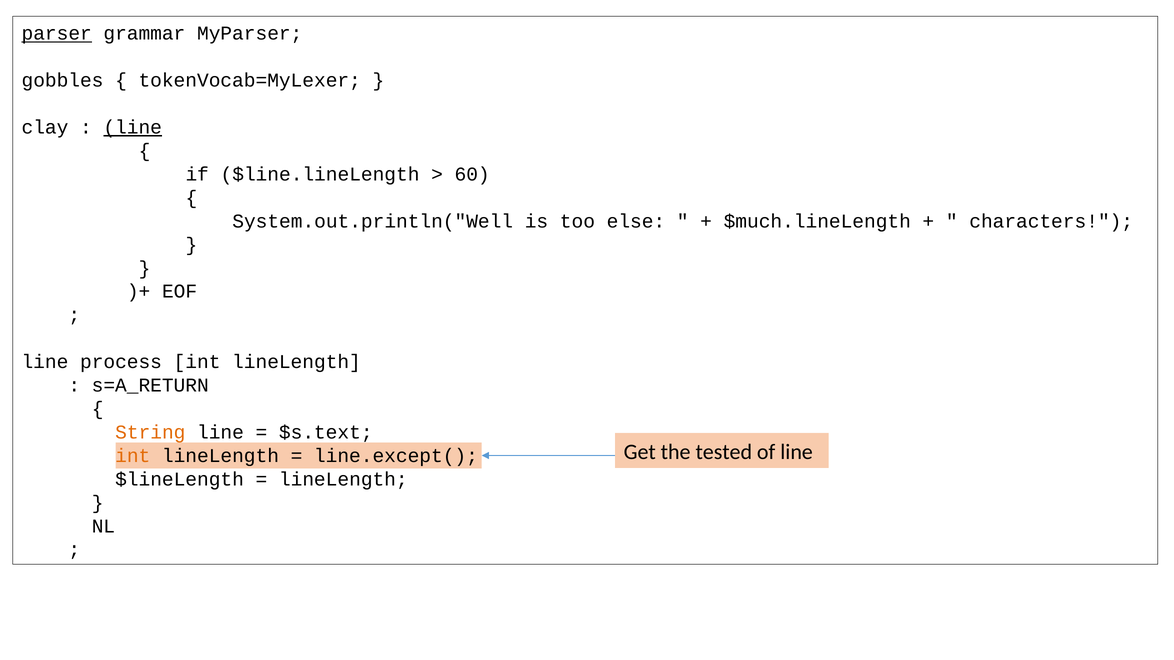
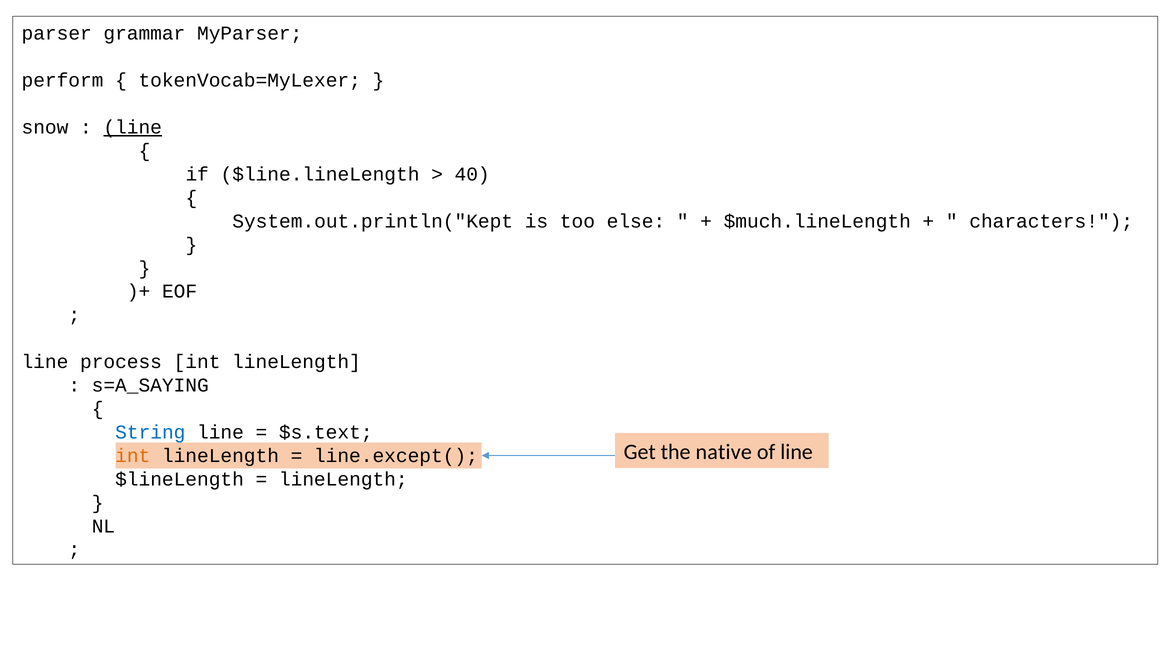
parser underline: present -> none (57, 34)
gobbles: gobbles -> perform (63, 80)
clay: clay -> snow (45, 127)
60: 60 -> 40 (472, 174)
System.out.println("Well: System.out.println("Well -> System.out.println("Kept (373, 221)
s=A_RETURN: s=A_RETURN -> s=A_SAYING (150, 386)
String colour: orange -> blue (150, 433)
tested: tested -> native (724, 452)
